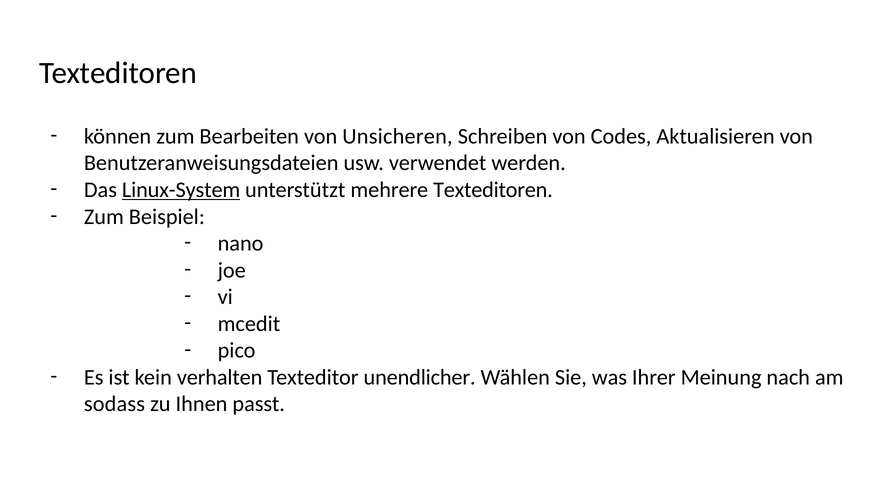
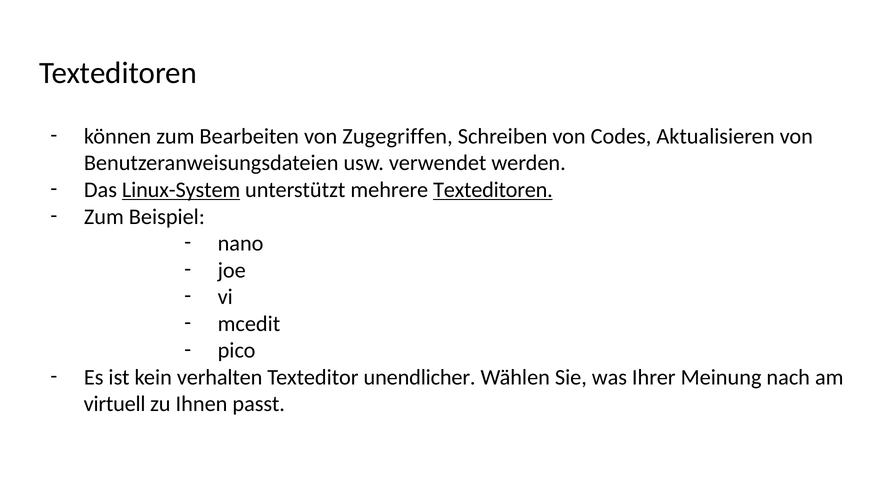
Unsicheren: Unsicheren -> Zugegriffen (398, 136)
Texteditoren underline: none -> present (493, 190)
sodass: sodass -> virtuell (115, 404)
